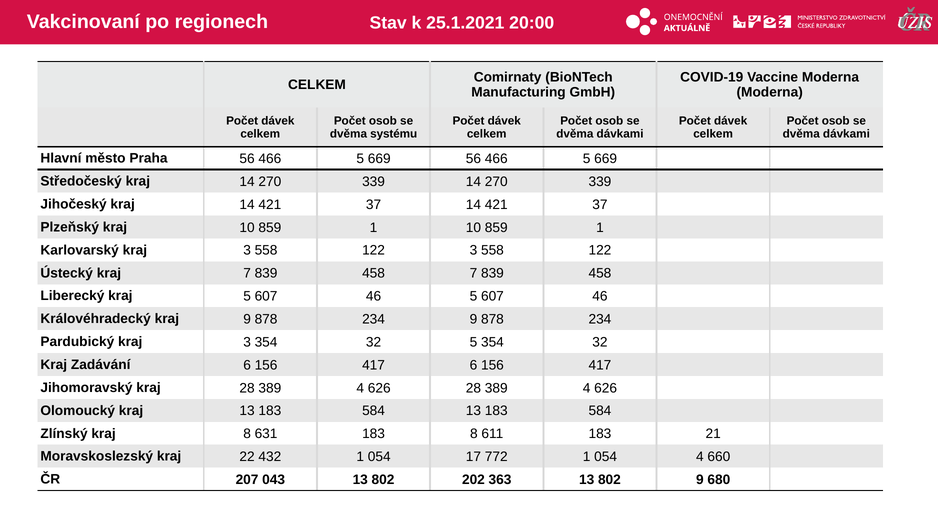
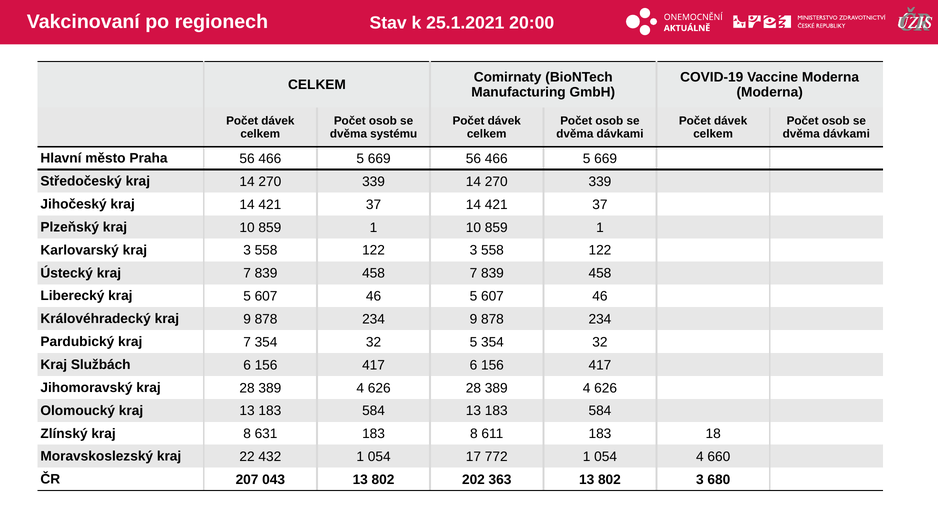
Pardubický kraj 3: 3 -> 7 (247, 342)
Zadávání: Zadávání -> Službách (101, 364)
21: 21 -> 18 (713, 434)
802 9: 9 -> 3 (700, 479)
